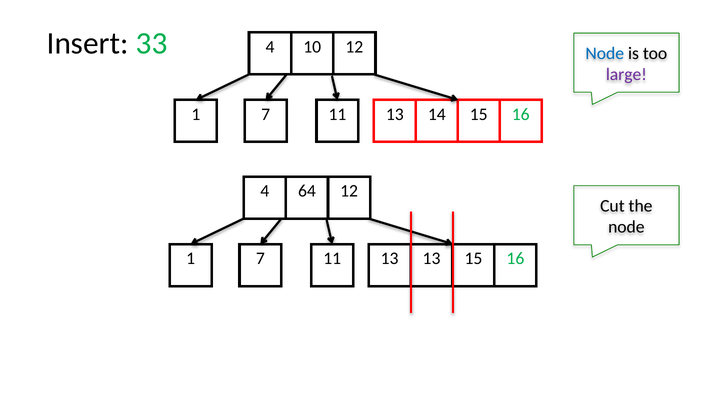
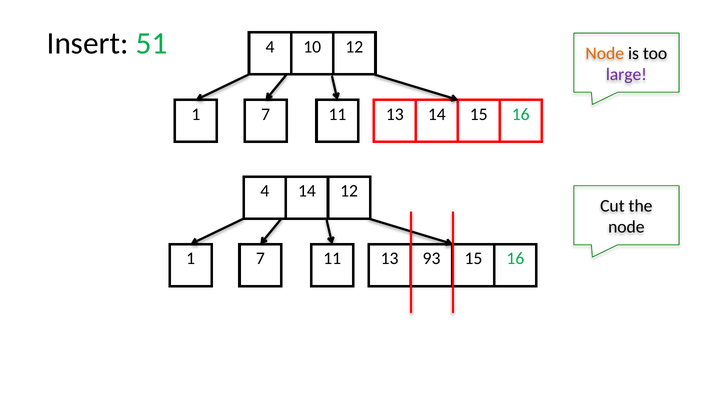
33: 33 -> 51 (152, 44)
Node colour: blue -> orange (605, 53)
4 64: 64 -> 14 (307, 191)
13 13: 13 -> 93 (432, 258)
